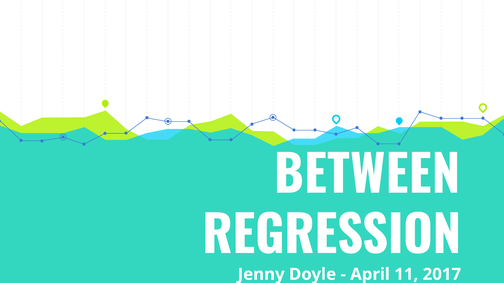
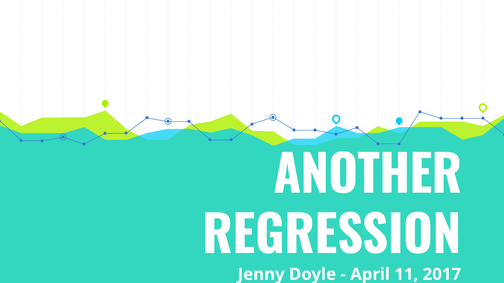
BETWEEN: BETWEEN -> ANOTHER (368, 176)
